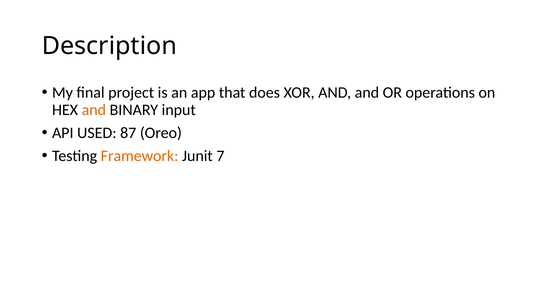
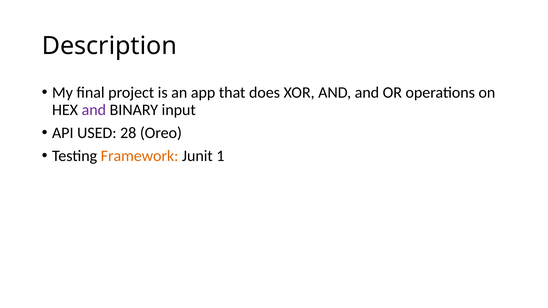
and colour: orange -> purple (94, 110)
87: 87 -> 28 (128, 133)
7: 7 -> 1 (220, 156)
